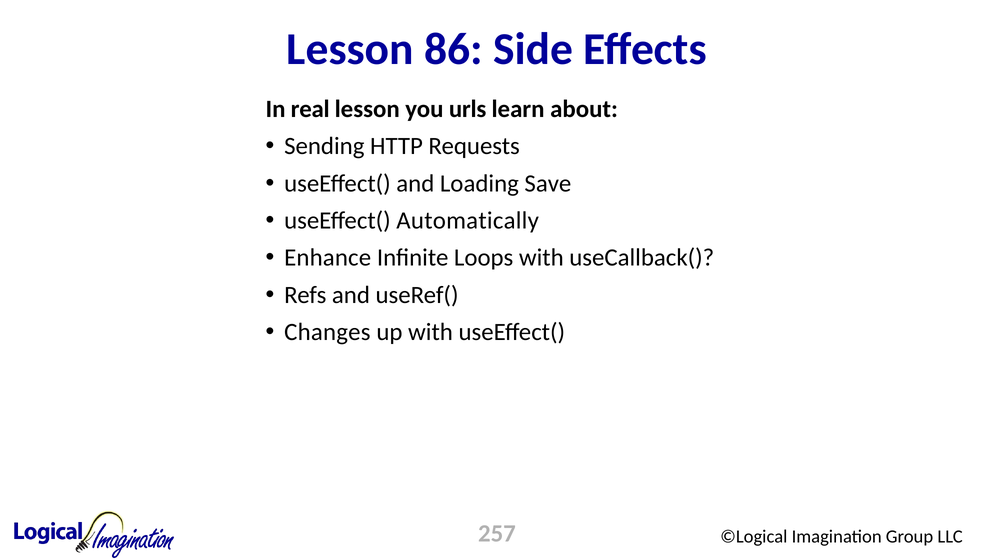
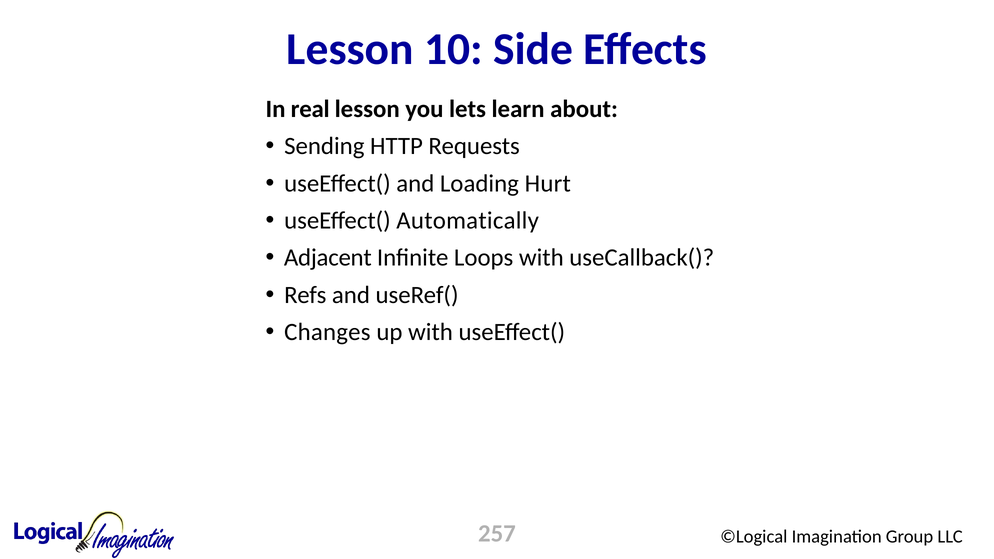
86: 86 -> 10 (453, 49)
urls: urls -> lets (468, 109)
Save: Save -> Hurt (548, 183)
Enhance: Enhance -> Adjacent (328, 258)
